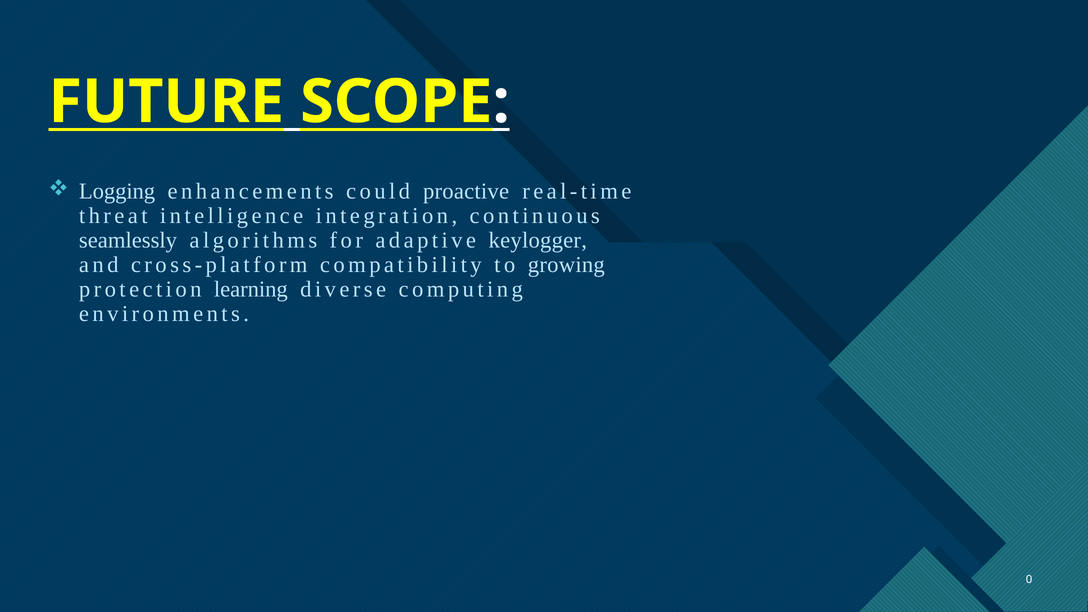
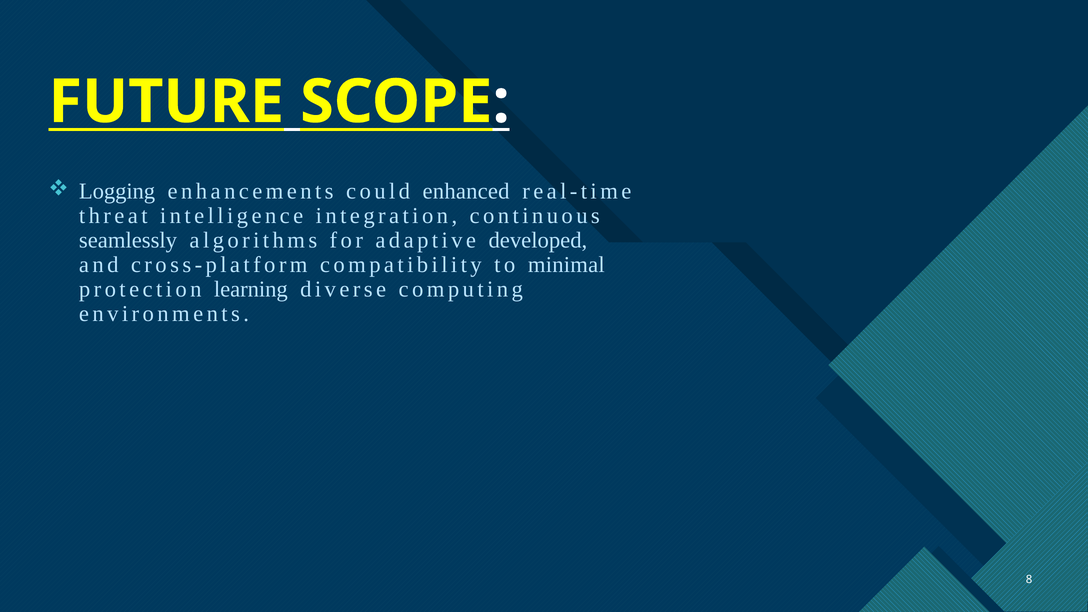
proactive: proactive -> enhanced (466, 191)
keylogger: keylogger -> developed (538, 240)
growing: growing -> minimal (566, 265)
0: 0 -> 8 (1029, 580)
